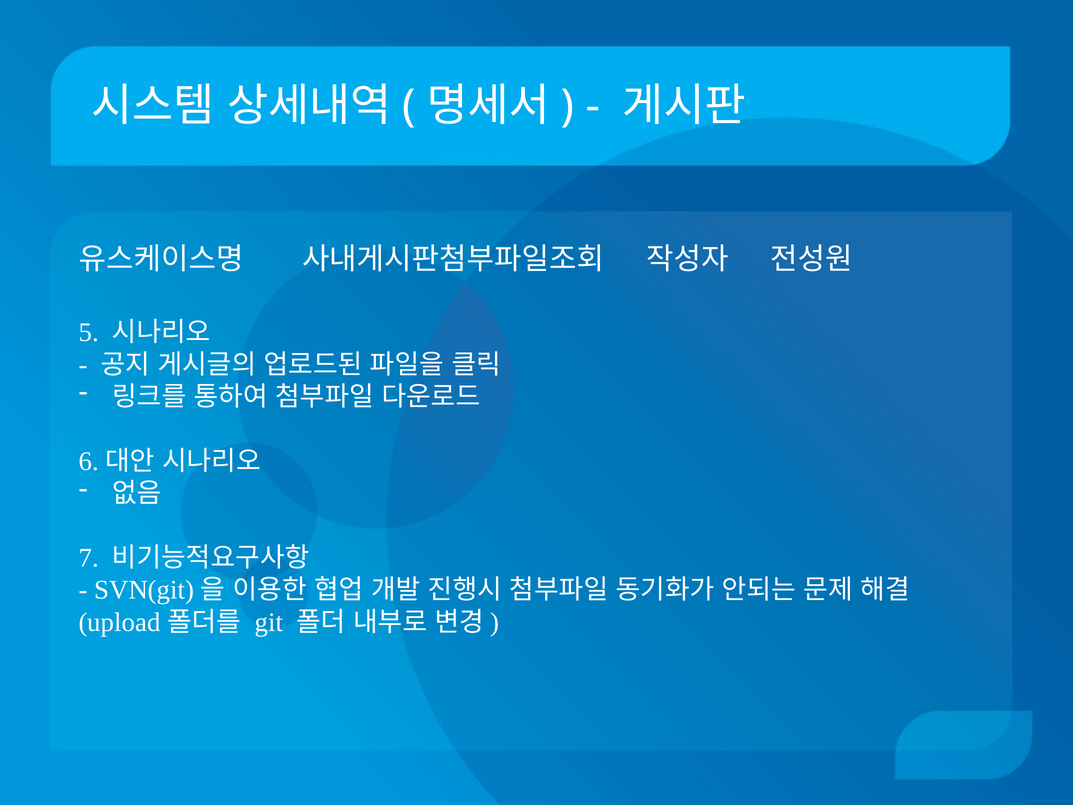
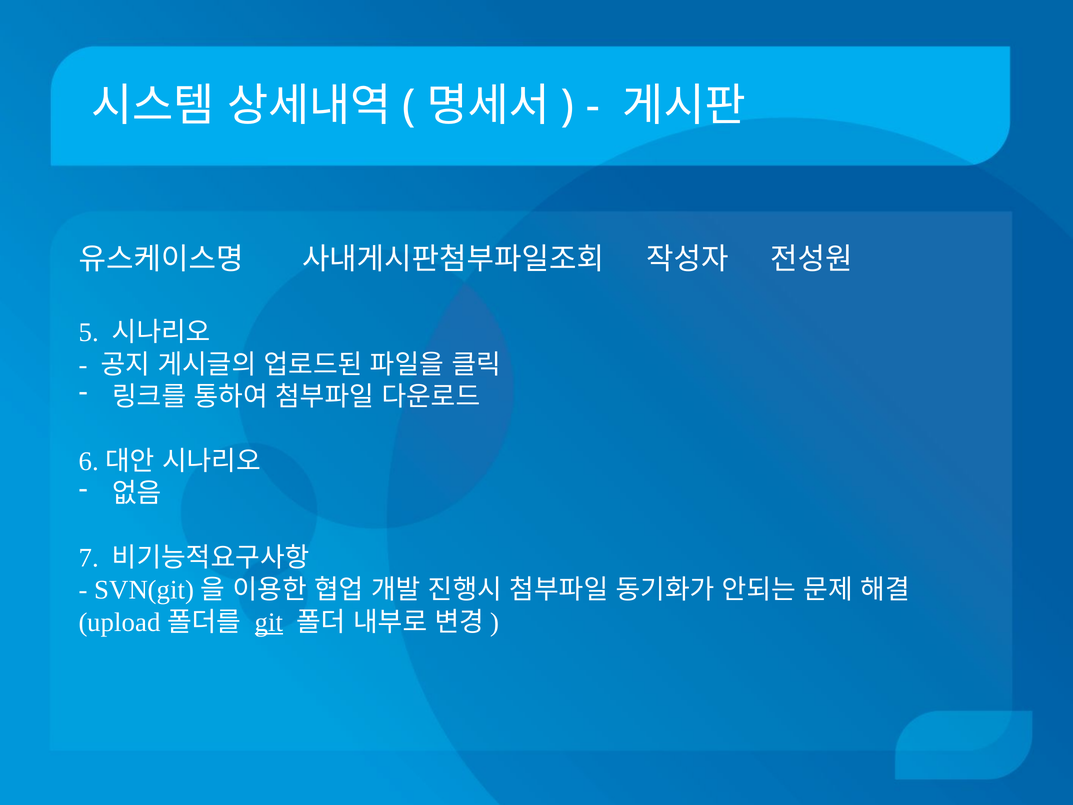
git underline: none -> present (269, 622)
